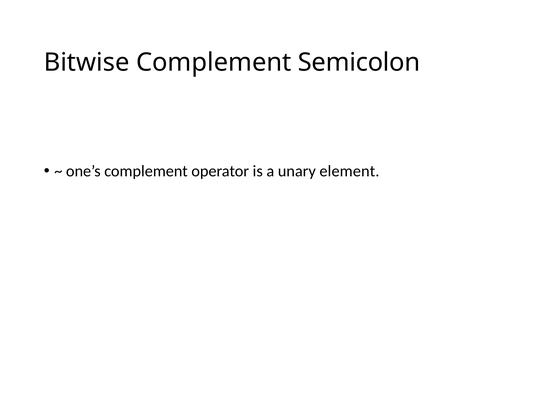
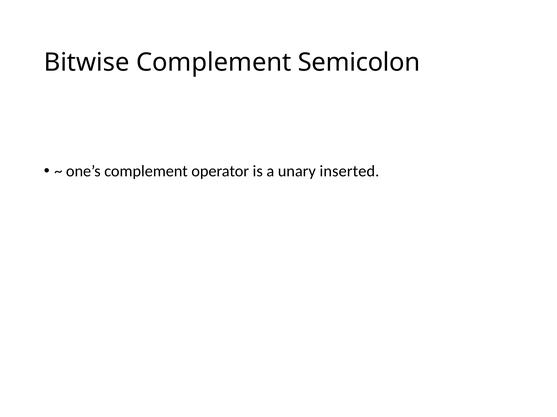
element: element -> inserted (349, 171)
